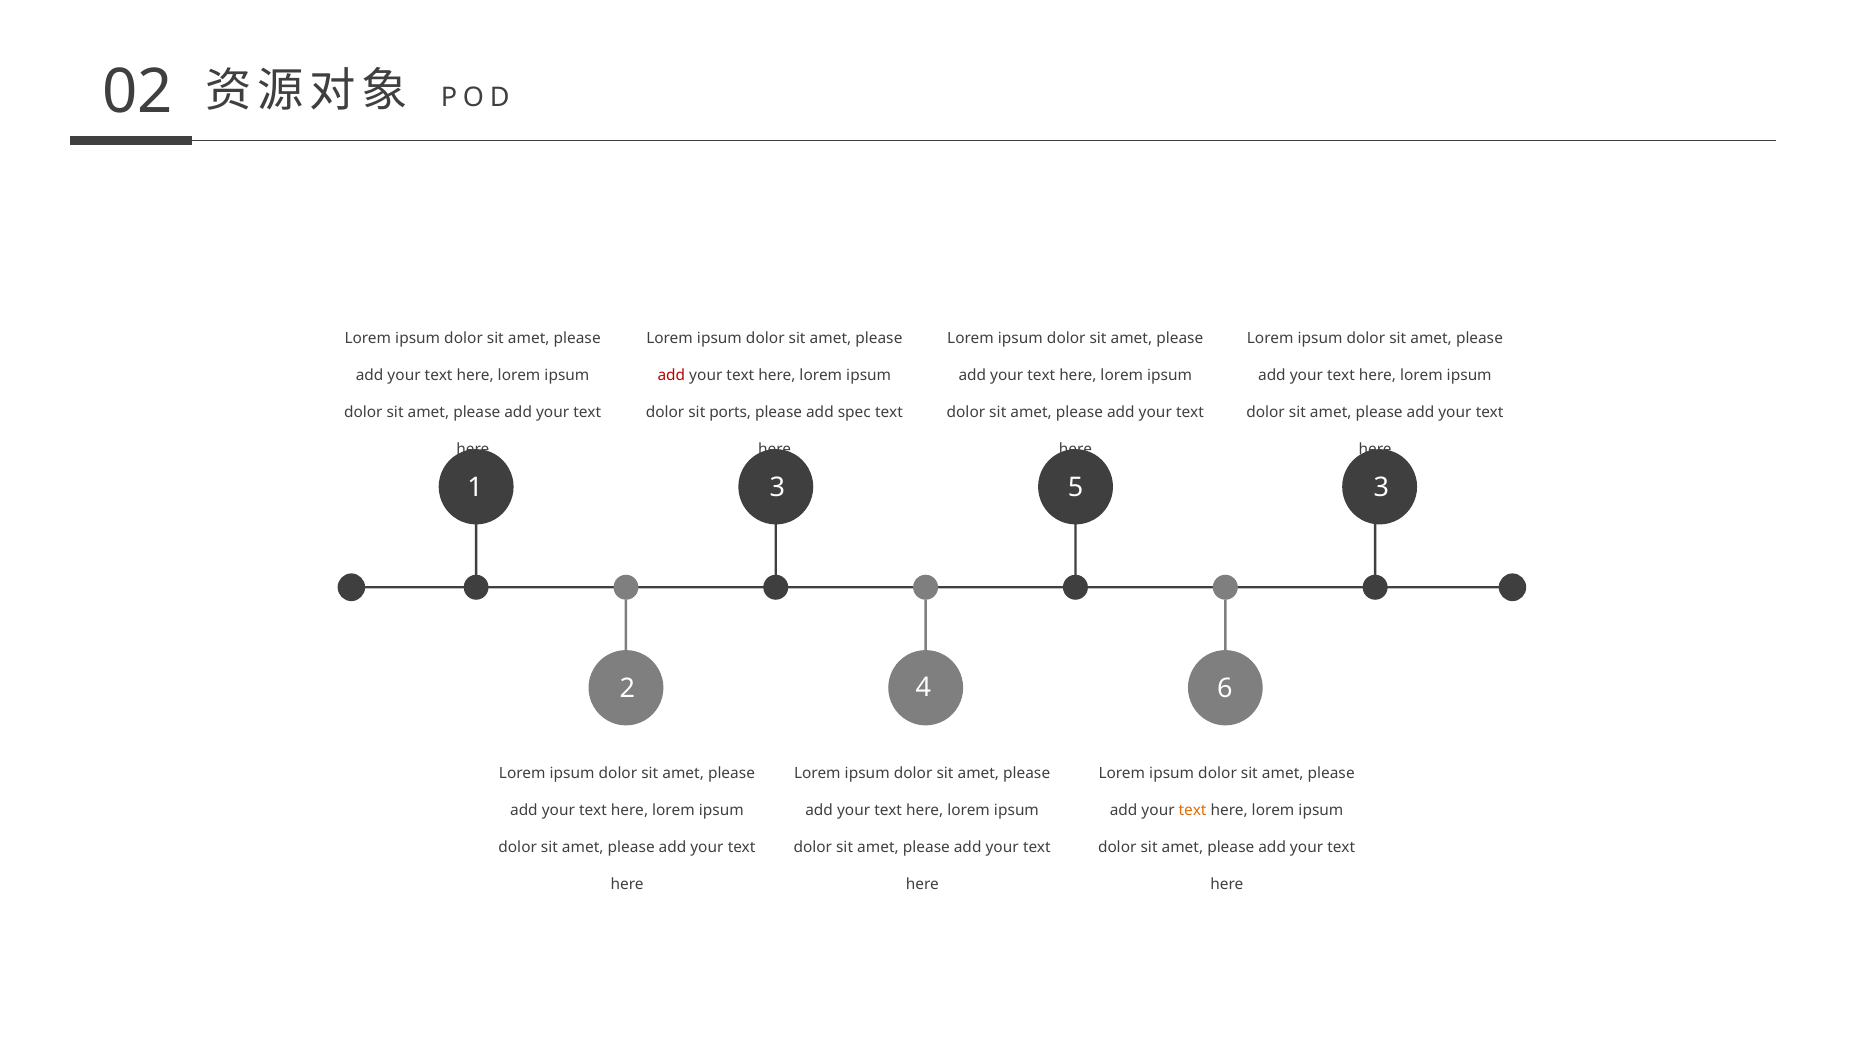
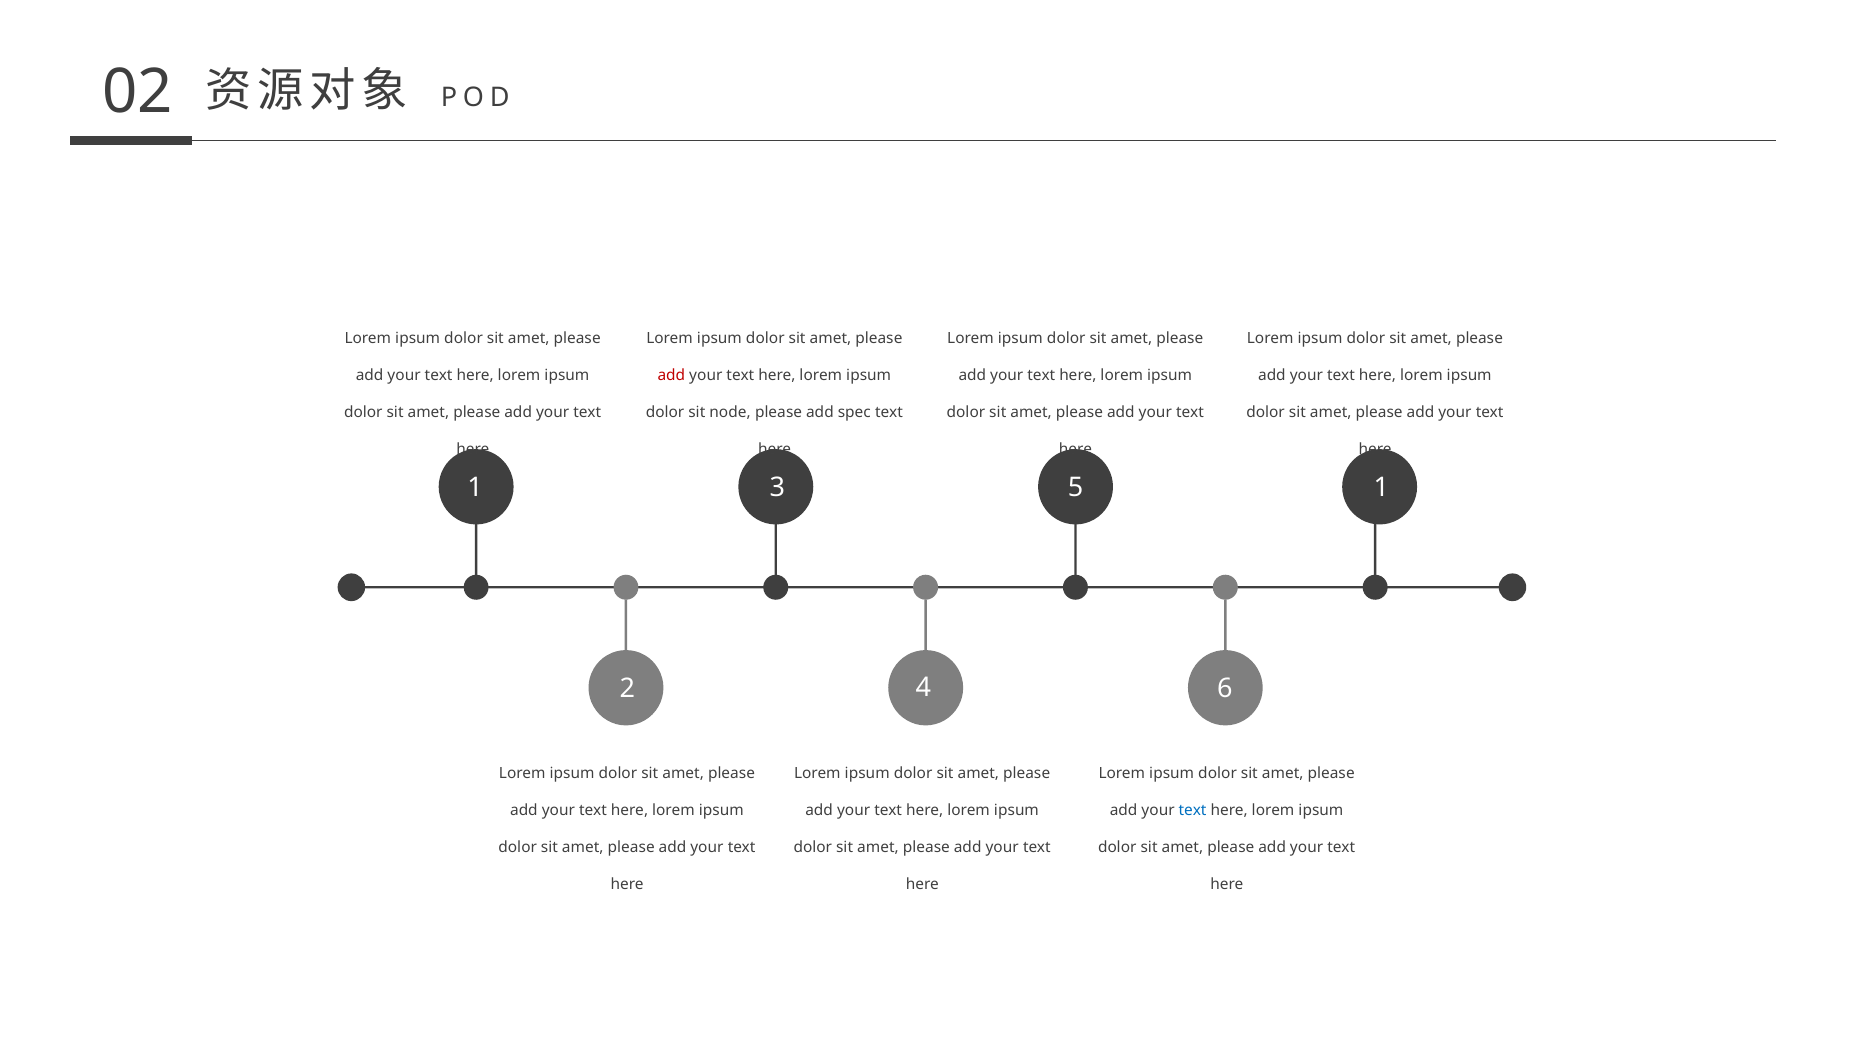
ports: ports -> node (730, 412)
5 3: 3 -> 1 (1381, 488)
text colour: orange -> blue (1193, 810)
